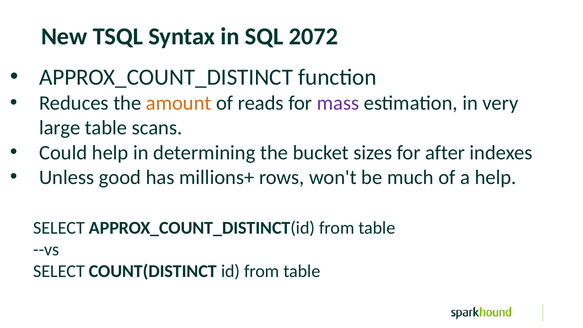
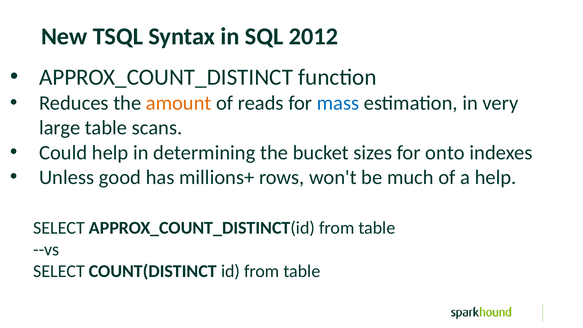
2072: 2072 -> 2012 (313, 36)
mass colour: purple -> blue (338, 103)
after: after -> onto (445, 153)
